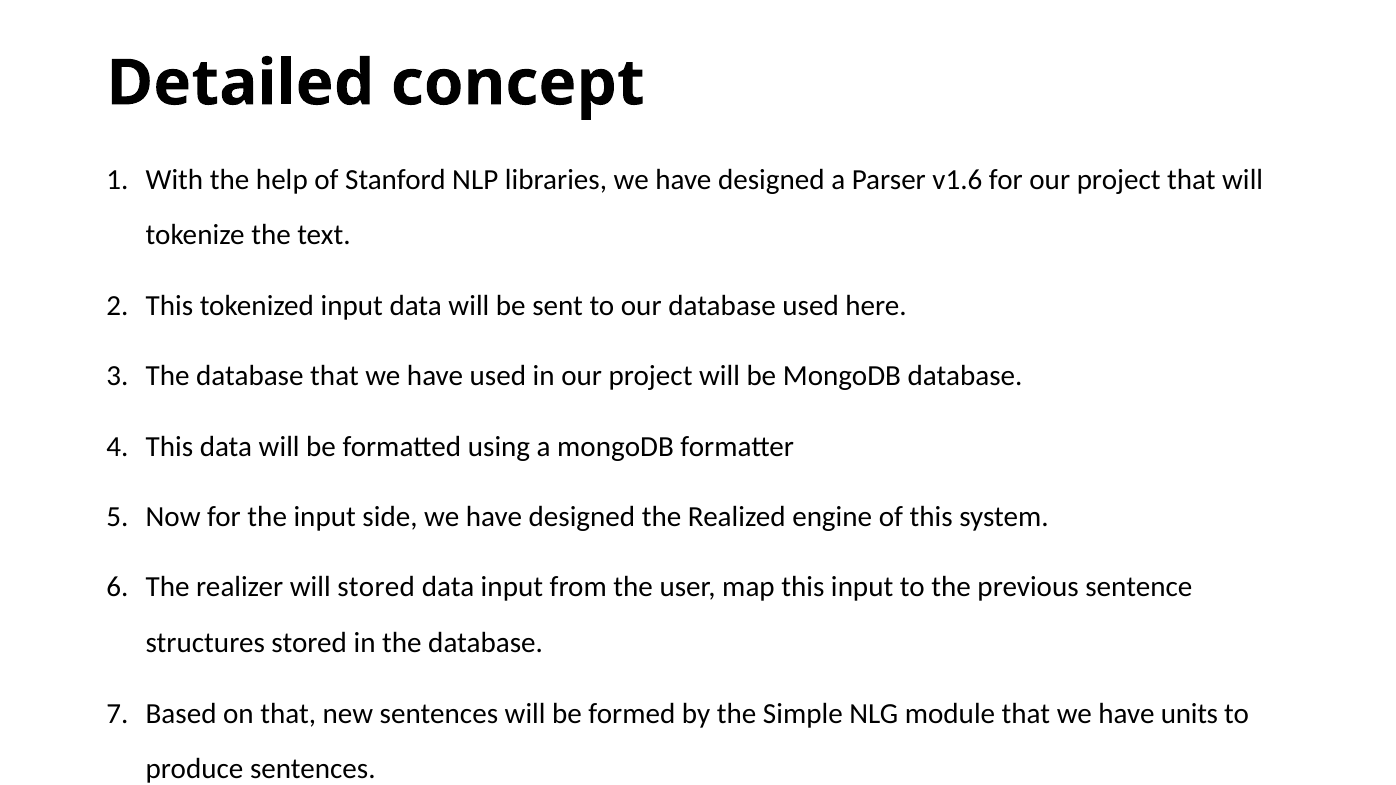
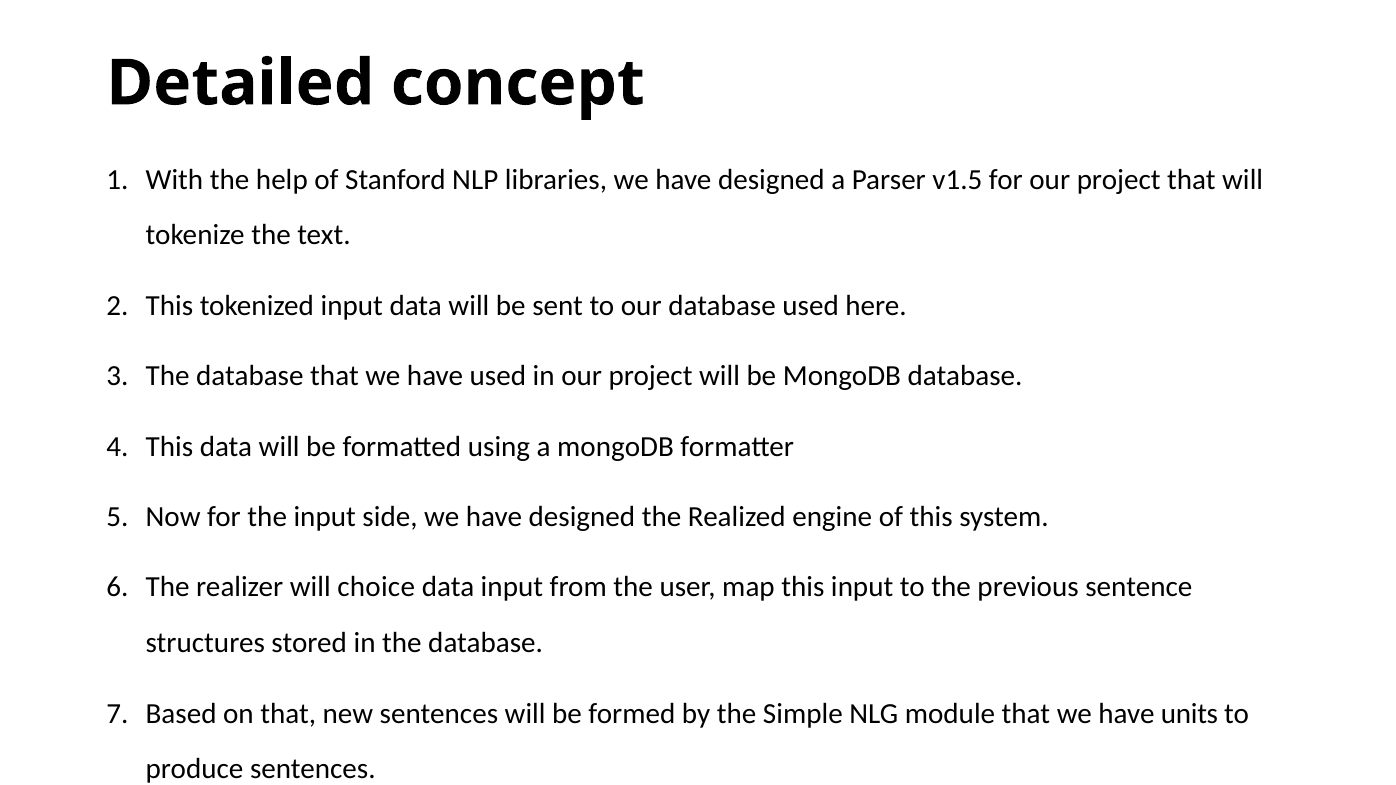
v1.6: v1.6 -> v1.5 (957, 180)
will stored: stored -> choice (376, 587)
